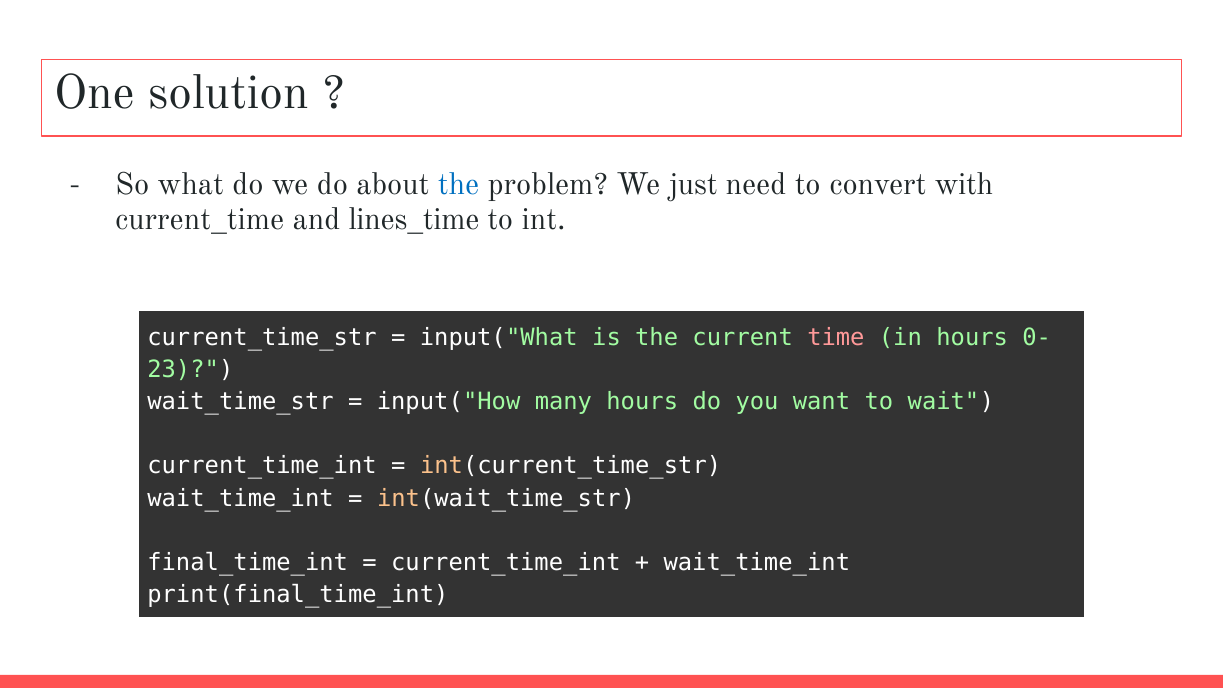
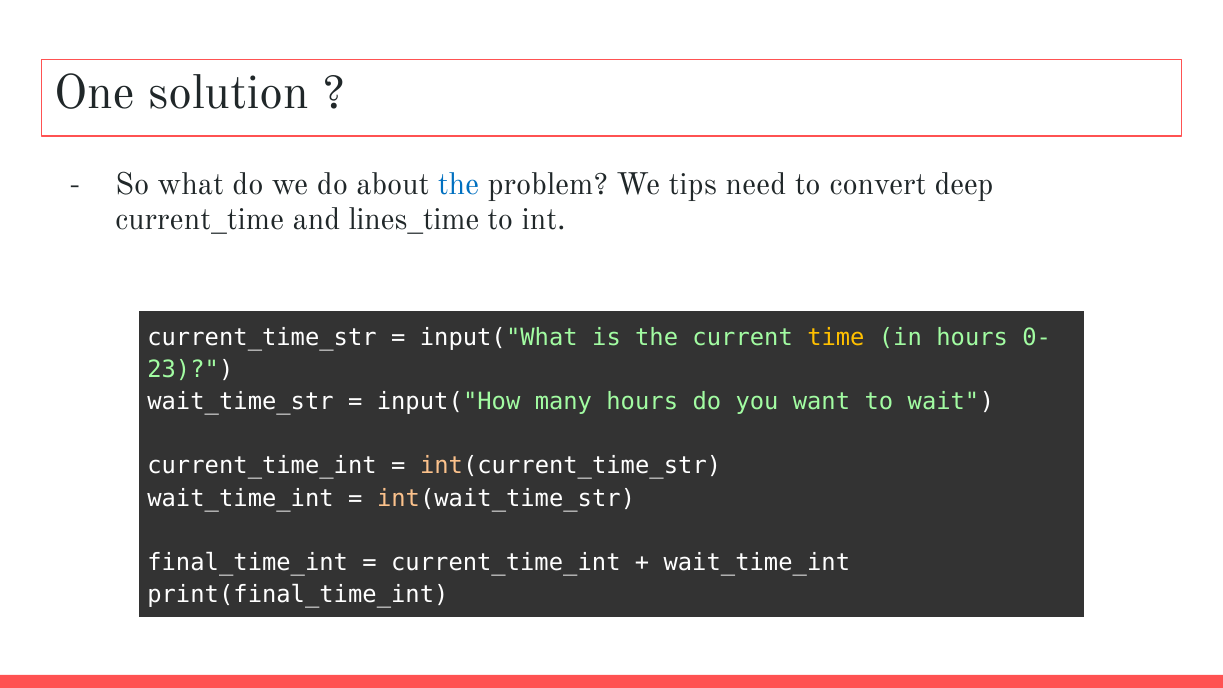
just: just -> tips (693, 184)
with: with -> deep (964, 184)
time colour: pink -> yellow (836, 338)
